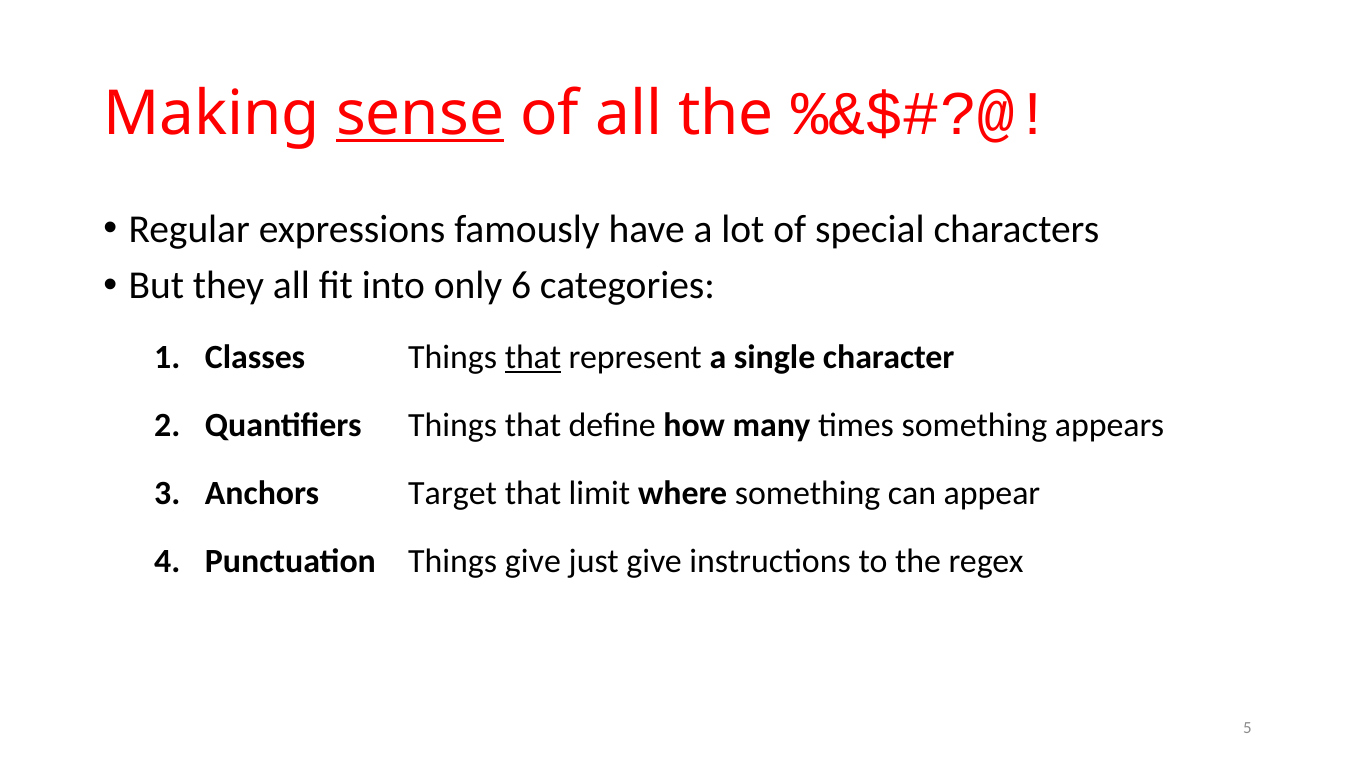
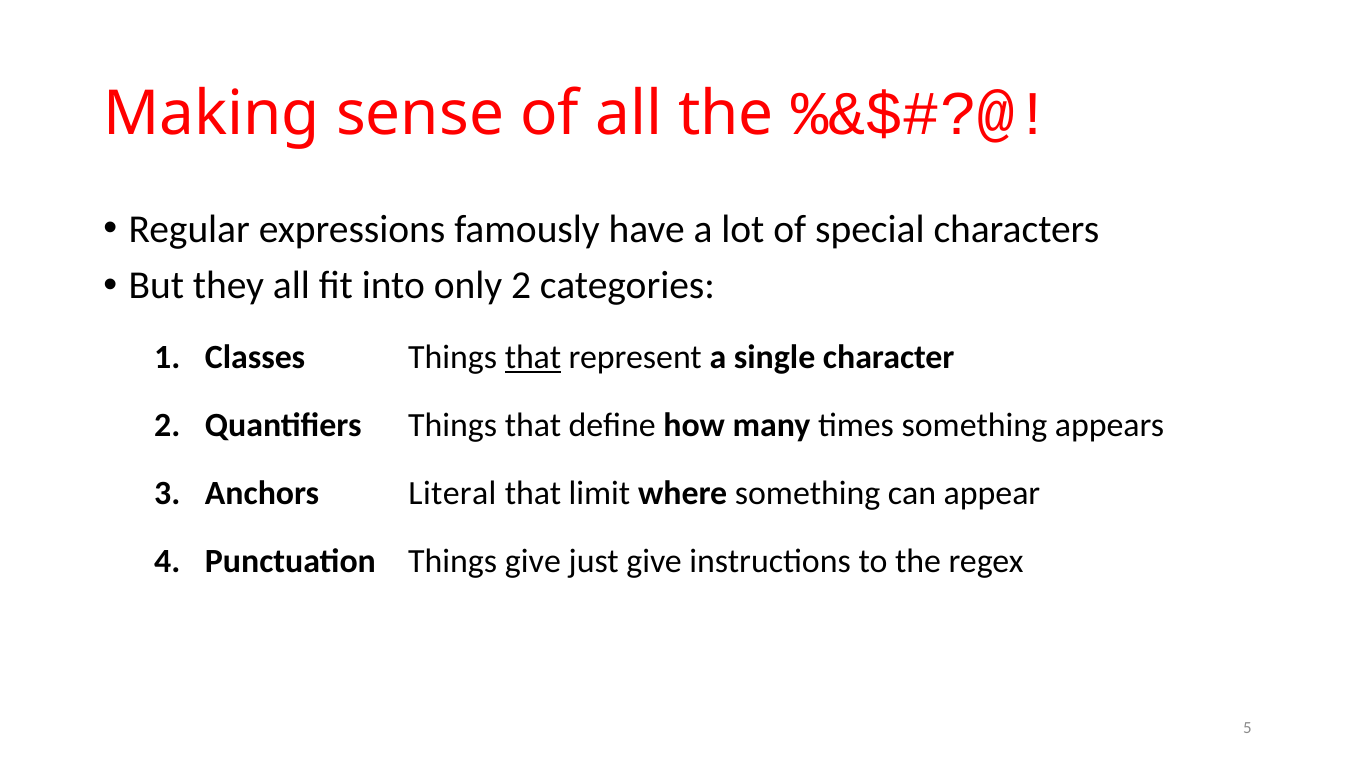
sense underline: present -> none (420, 114)
only 6: 6 -> 2 (521, 286)
Target: Target -> Literal (452, 494)
